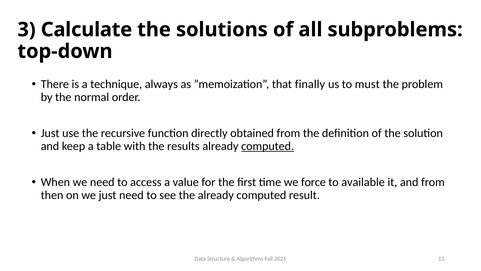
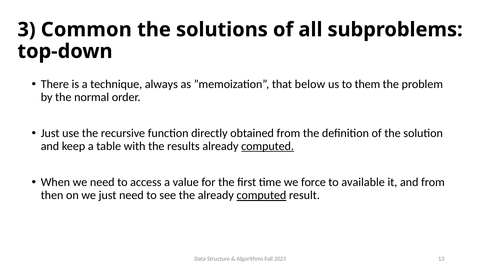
Calculate: Calculate -> Common (86, 30)
finally: finally -> below (310, 84)
must: must -> them (367, 84)
computed underline: none -> present (261, 195)
